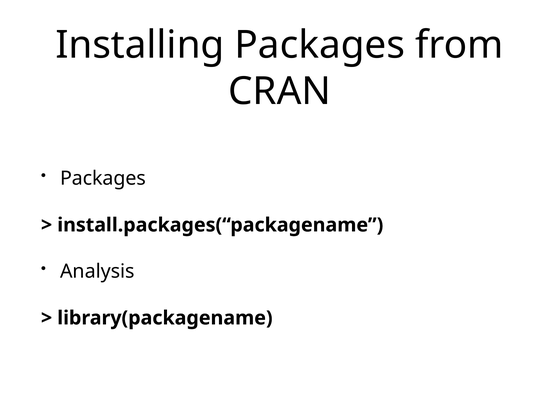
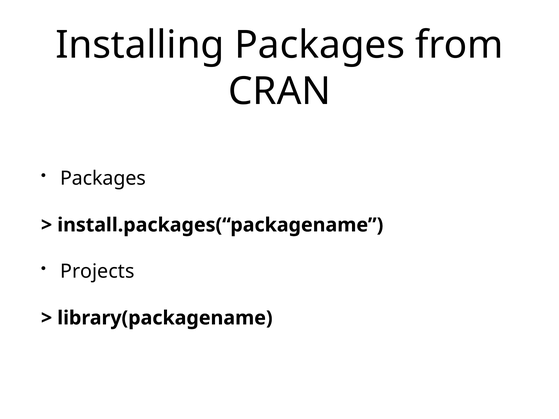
Analysis: Analysis -> Projects (97, 272)
